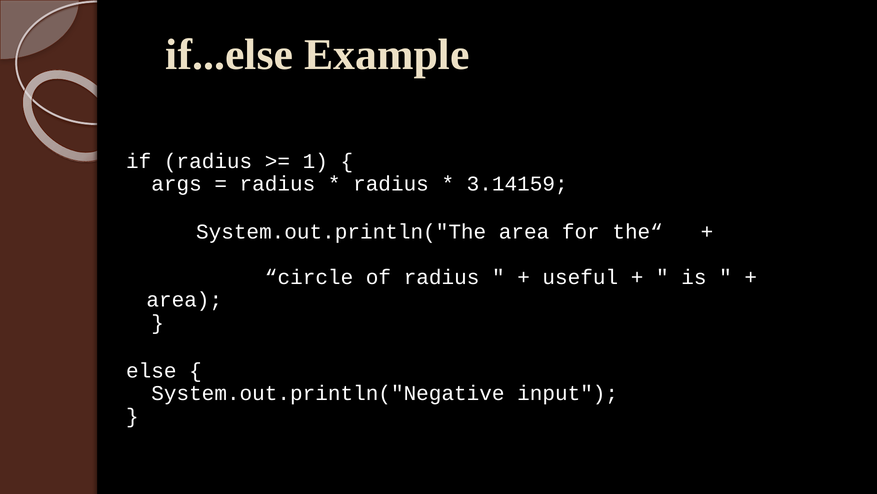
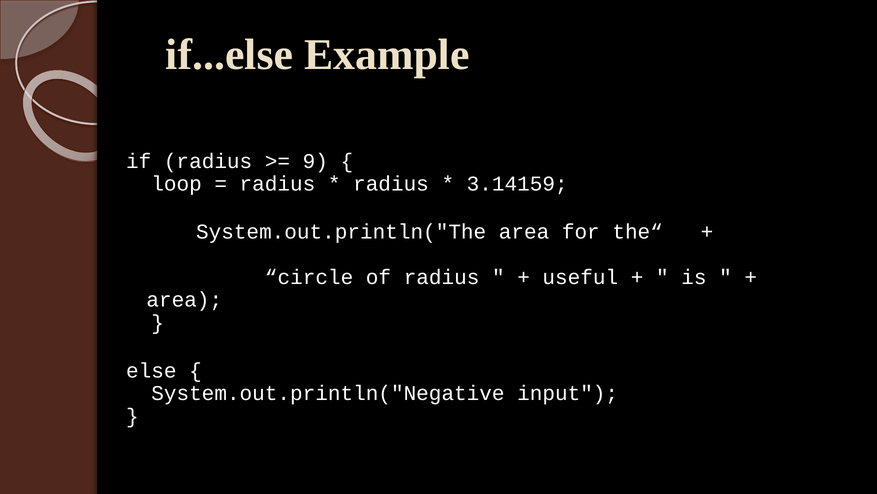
1: 1 -> 9 (315, 161)
args: args -> loop (177, 184)
